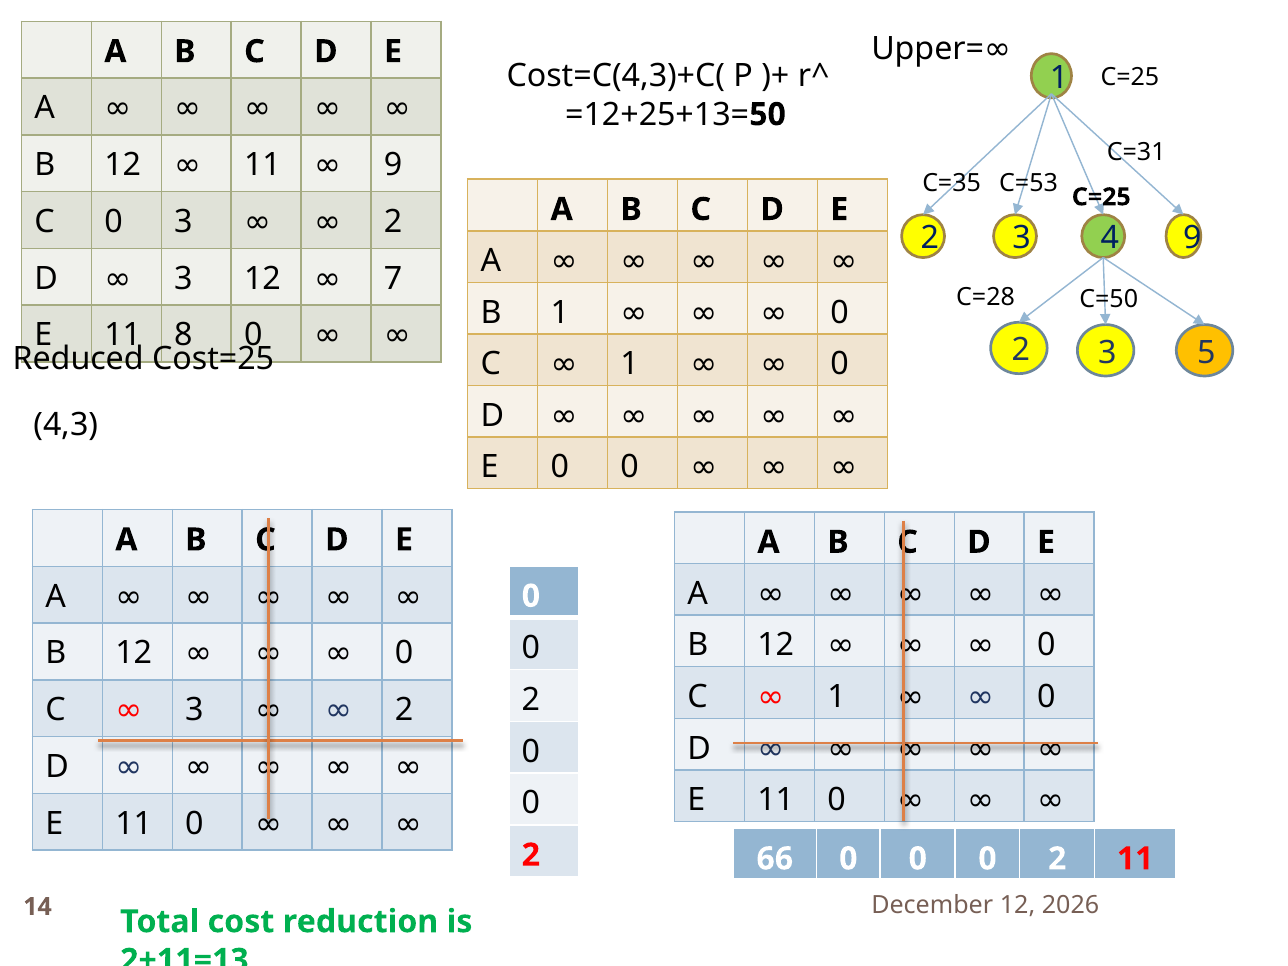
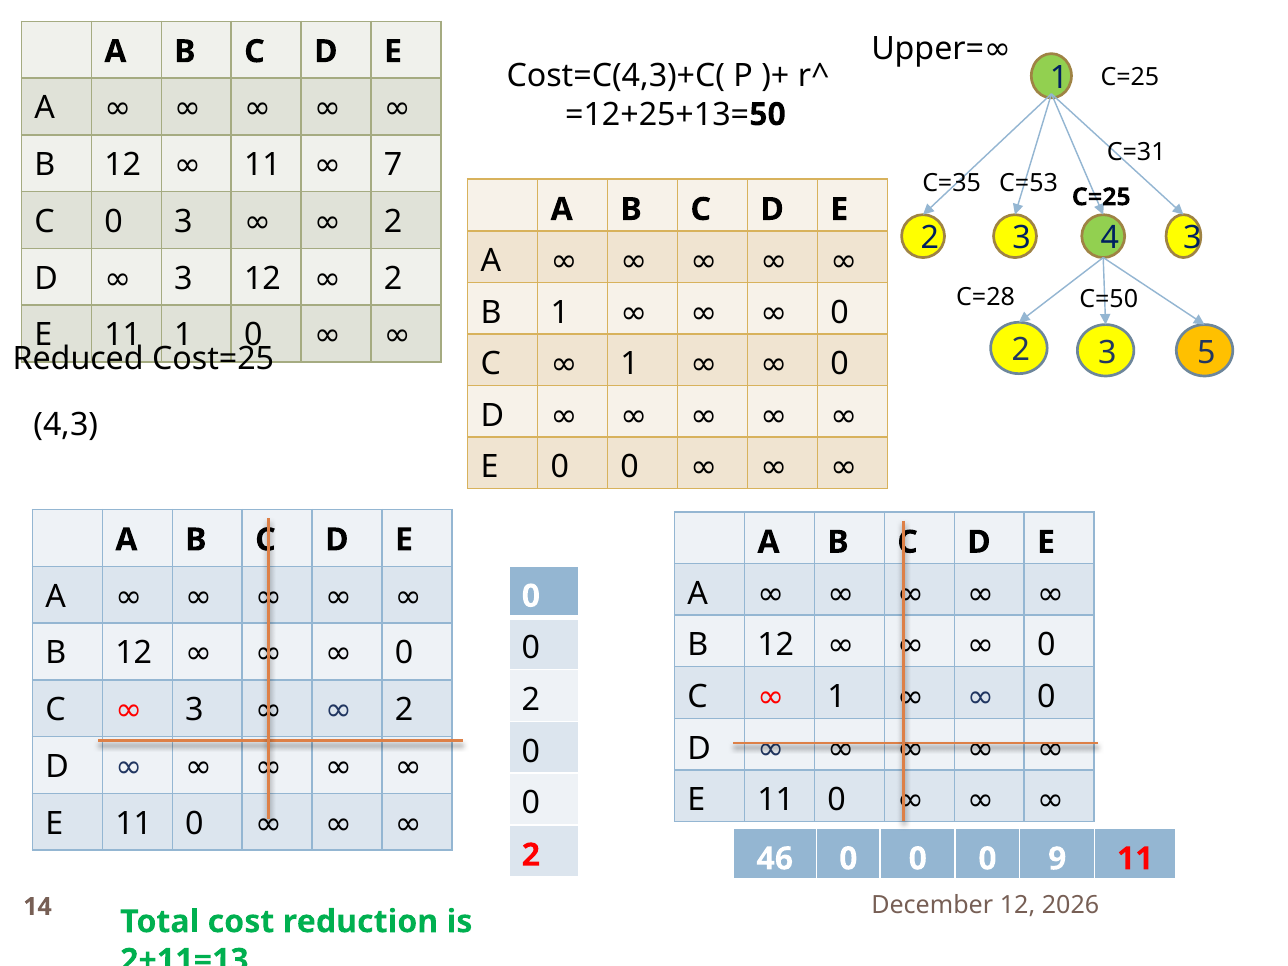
9: 9 -> 7 (393, 165)
4 9: 9 -> 3 (1192, 238)
7: 7 -> 2 (393, 279)
11 8: 8 -> 1 (183, 335)
66: 66 -> 46 (775, 859)
0 0 0 2: 2 -> 9 (1057, 859)
